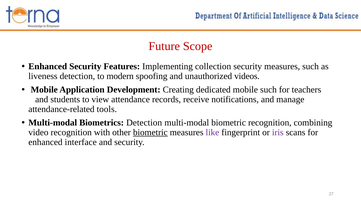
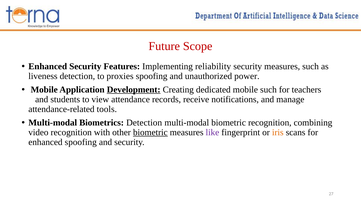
collection: collection -> reliability (213, 66)
modern: modern -> proxies (120, 76)
videos: videos -> power (247, 76)
Development underline: none -> present (134, 90)
iris colour: purple -> orange (278, 132)
enhanced interface: interface -> spoofing (81, 142)
